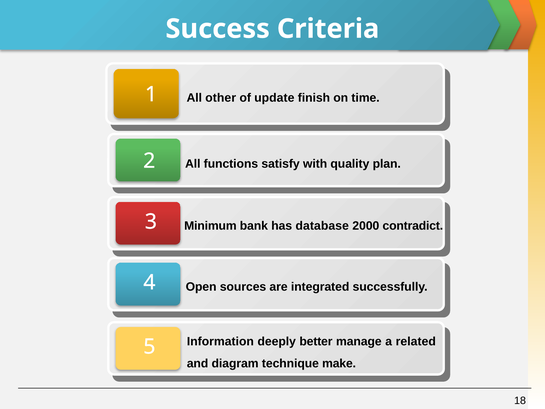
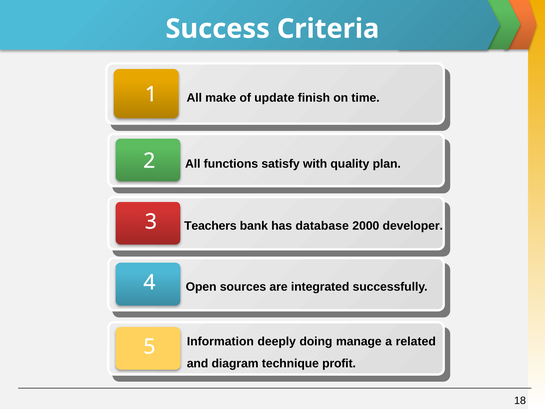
other: other -> make (221, 98)
Minimum: Minimum -> Teachers (210, 226)
contradict: contradict -> developer (413, 226)
better: better -> doing (316, 341)
make: make -> profit (339, 363)
